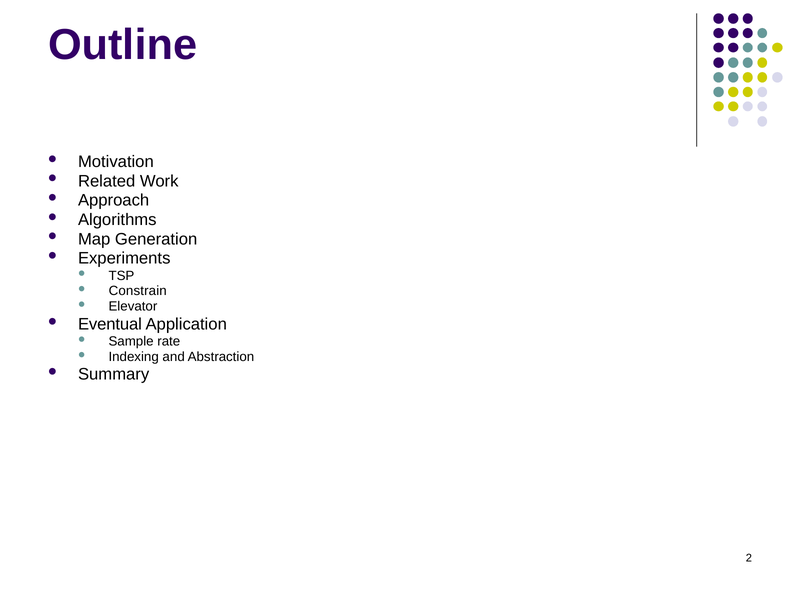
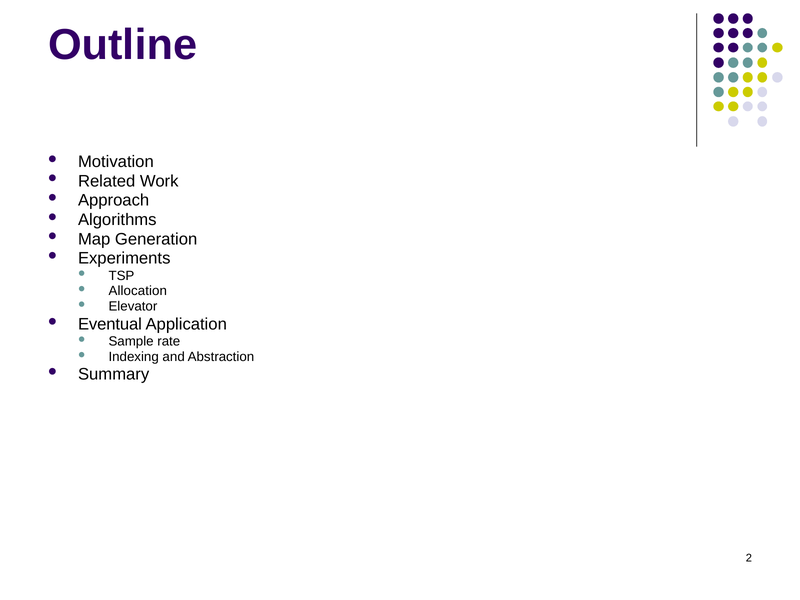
Constrain: Constrain -> Allocation (138, 291)
